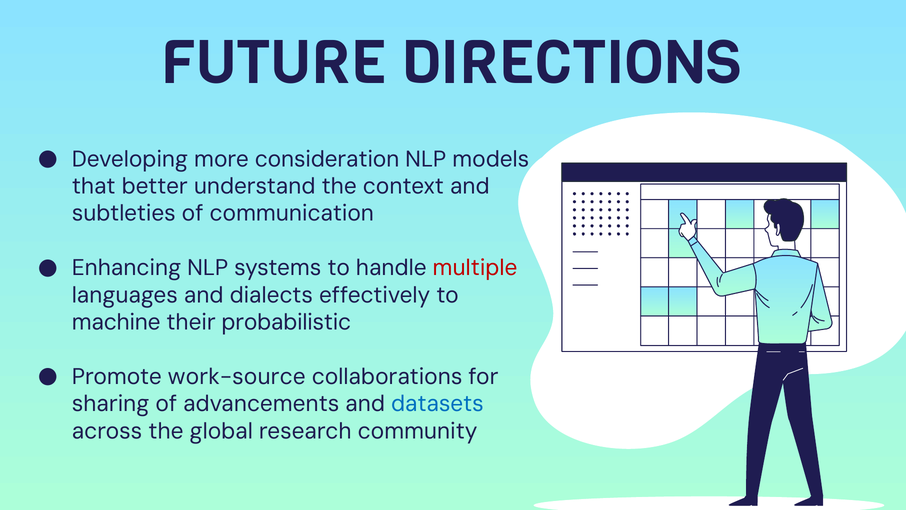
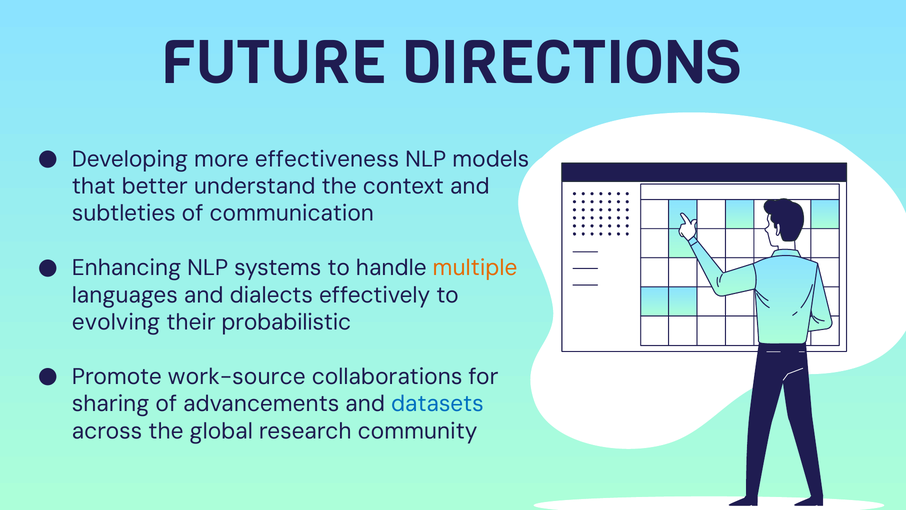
consideration: consideration -> effectiveness (327, 159)
multiple colour: red -> orange (475, 268)
machine: machine -> evolving (116, 322)
